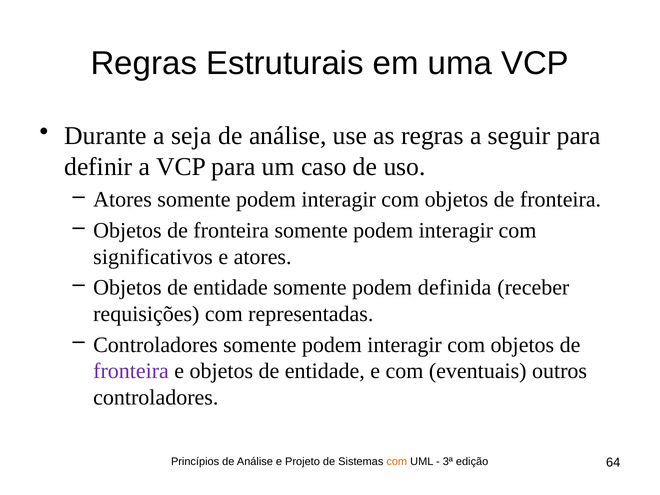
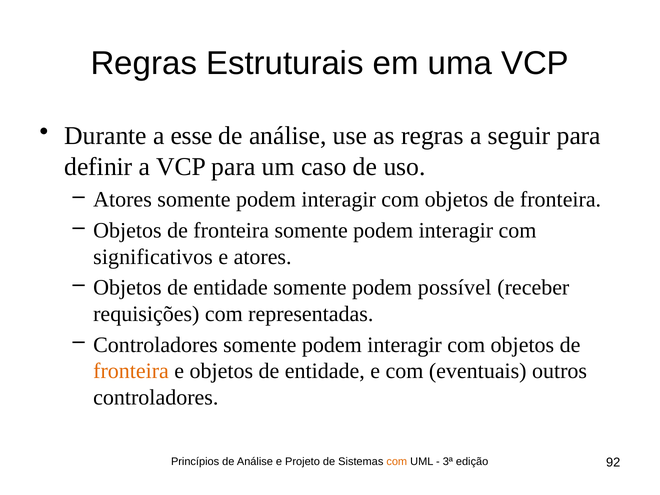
seja: seja -> esse (192, 136)
definida: definida -> possível (455, 288)
fronteira colour: purple -> orange (131, 371)
64: 64 -> 92 (613, 463)
